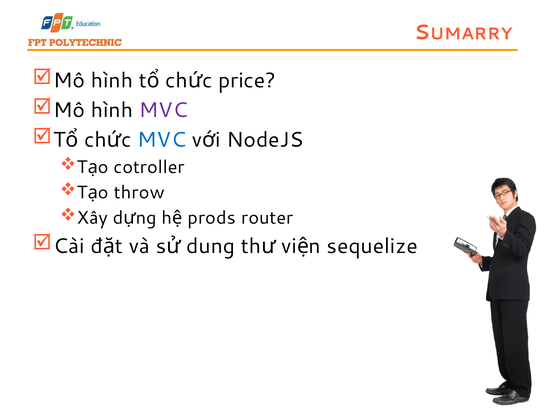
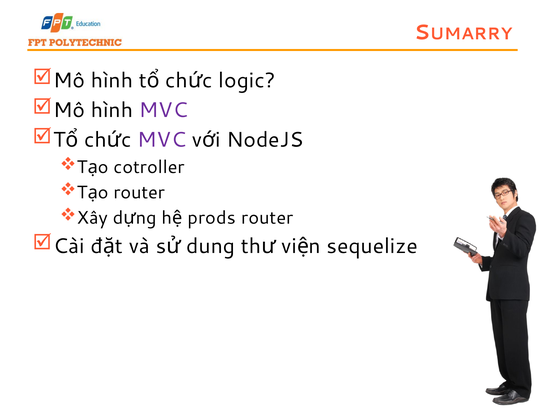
price: price -> logic (247, 81)
MVC colour: blue -> purple (162, 140)
throw: throw -> router (139, 192)
